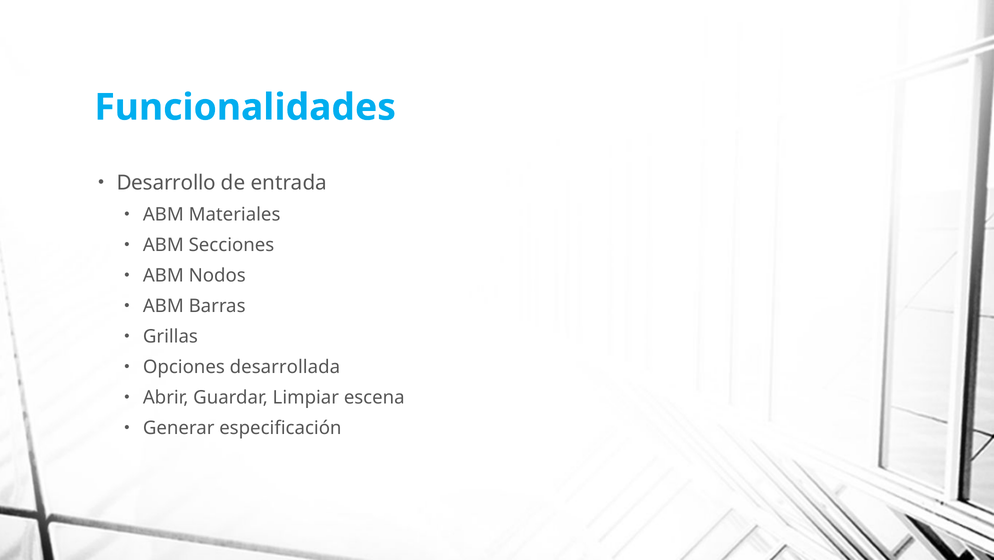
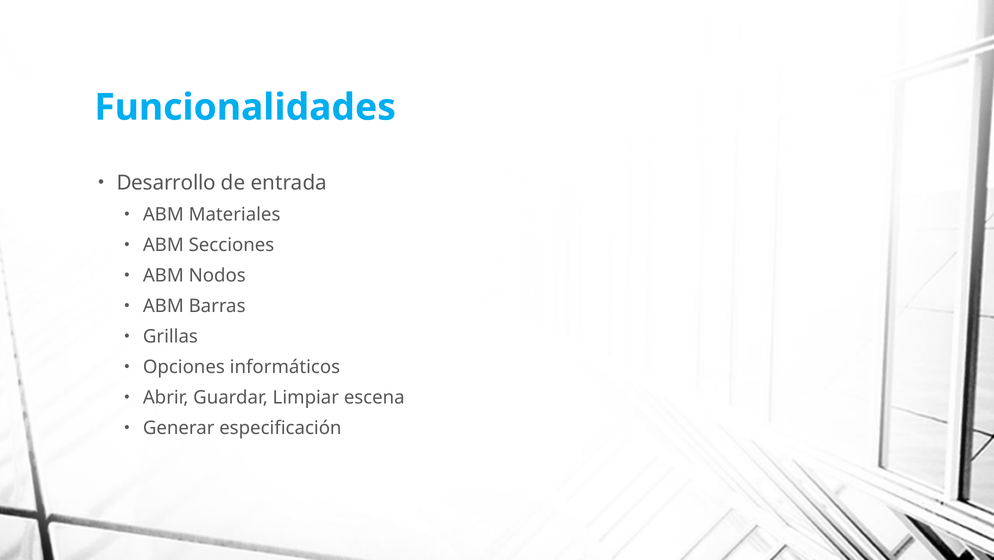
desarrollada: desarrollada -> informáticos (285, 367)
